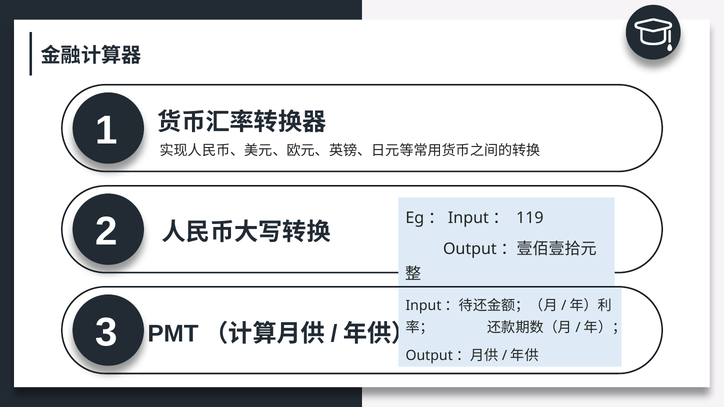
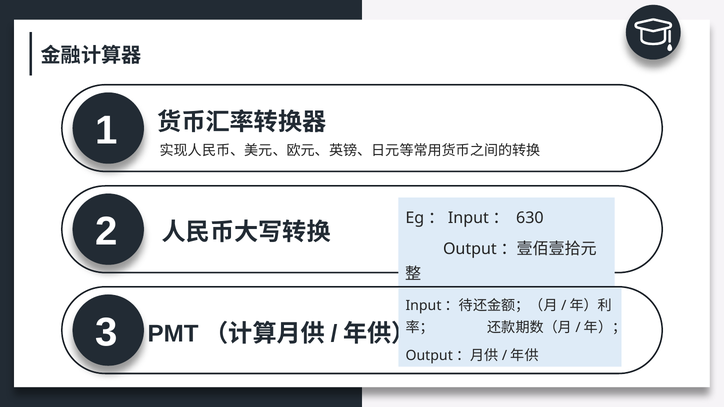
119: 119 -> 630 (530, 218)
